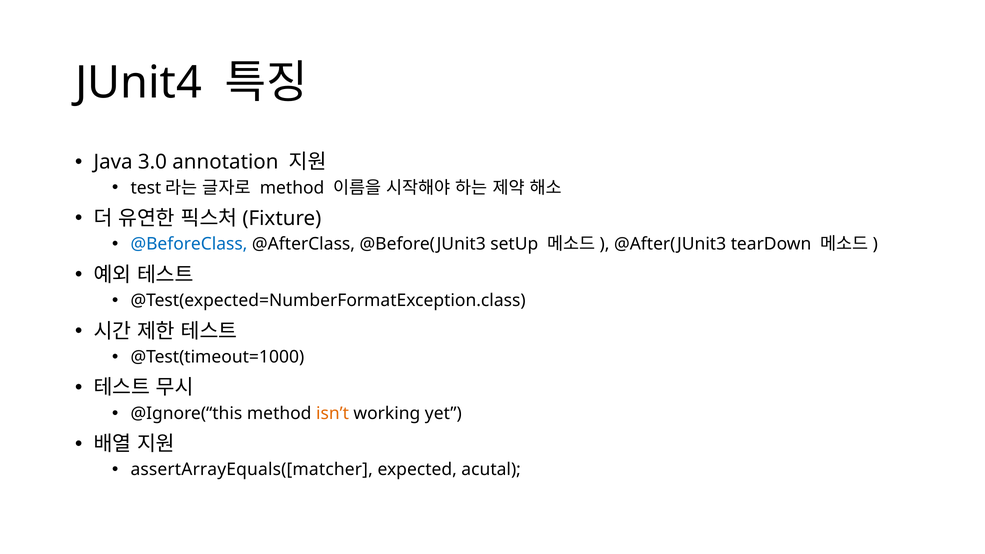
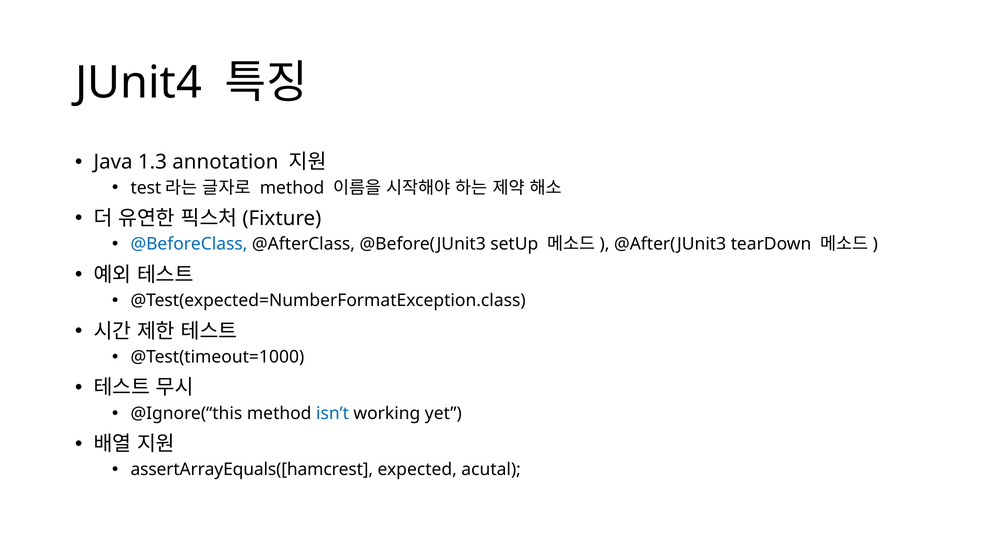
3.0: 3.0 -> 1.3 (152, 162)
isn’t colour: orange -> blue (333, 413)
assertArrayEquals([matcher: assertArrayEquals([matcher -> assertArrayEquals([hamcrest (252, 470)
